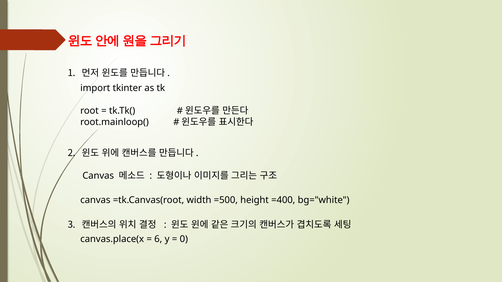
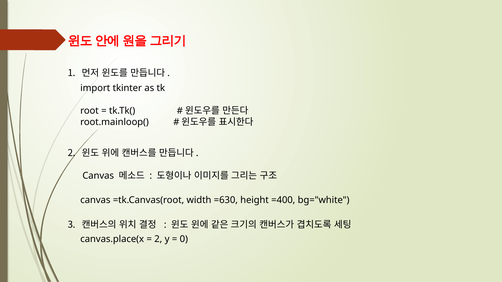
=500: =500 -> =630 (226, 200)
6: 6 -> 2 (158, 239)
